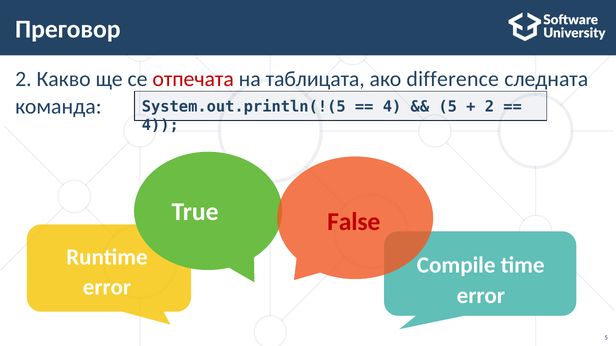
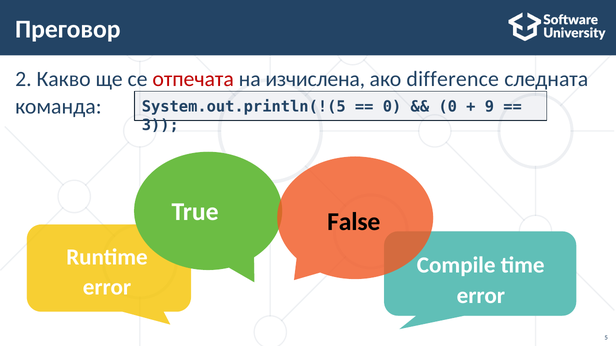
таблицата: таблицата -> изчислена (315, 79)
4: 4 -> 0 (392, 107)
5: 5 -> 0 (448, 107)
2: 2 -> 9 (489, 107)
4: 4 -> 3 (160, 125)
False colour: red -> black (354, 222)
